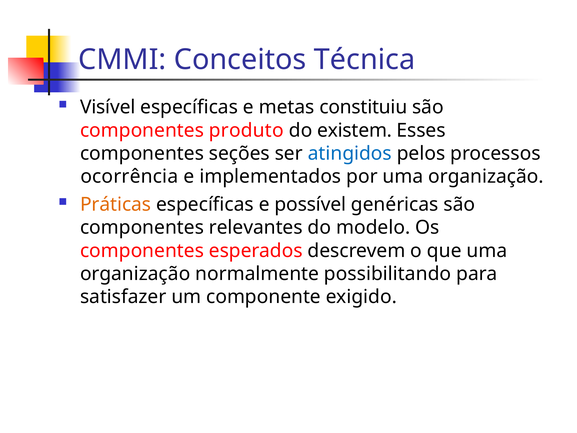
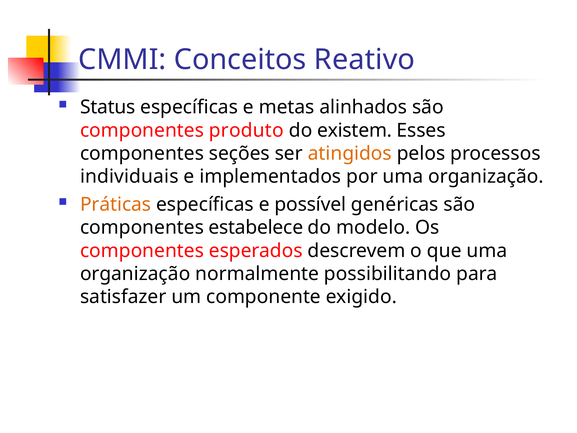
Técnica: Técnica -> Reativo (365, 60)
Visível: Visível -> Status (108, 107)
constituiu: constituiu -> alinhados (363, 107)
atingidos colour: blue -> orange (350, 153)
ocorrência: ocorrência -> individuais (129, 176)
relevantes: relevantes -> estabelece (256, 227)
